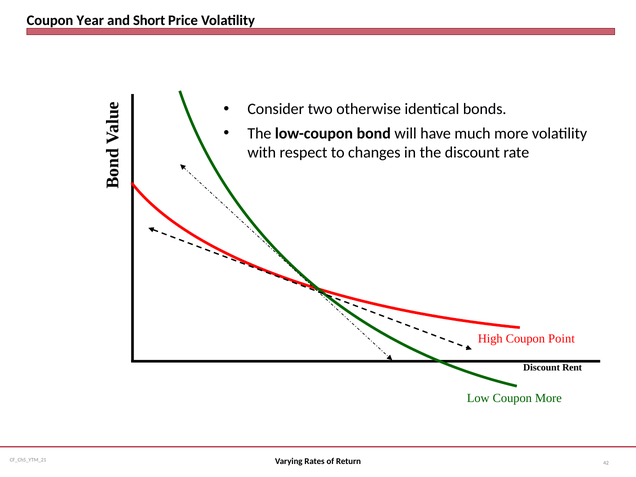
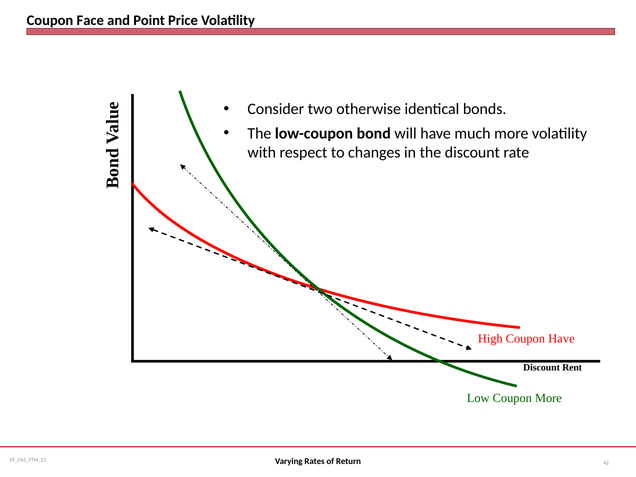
Year: Year -> Face (90, 21)
Short: Short -> Point (149, 21)
Point: Point -> Have (562, 339)
